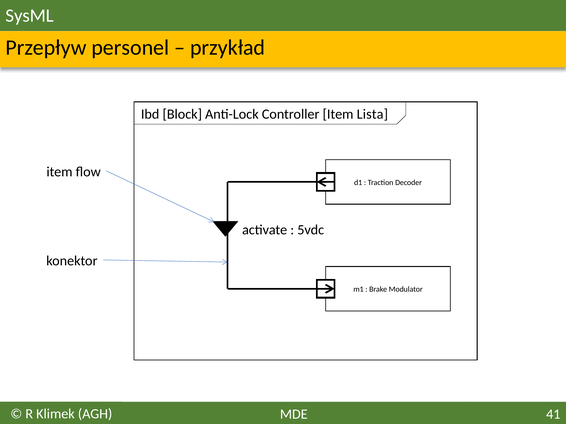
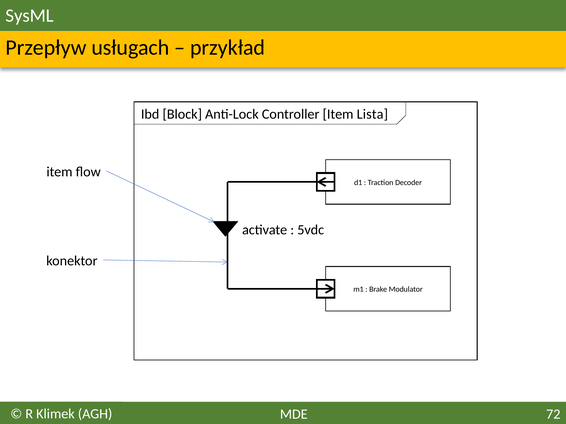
personel: personel -> usługach (130, 48)
41: 41 -> 72 (553, 415)
